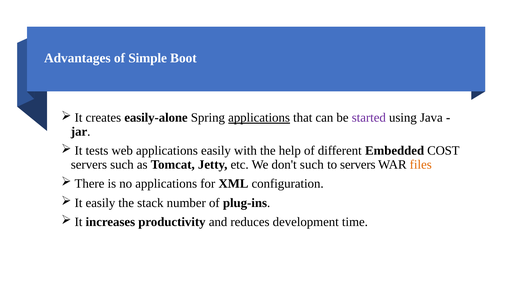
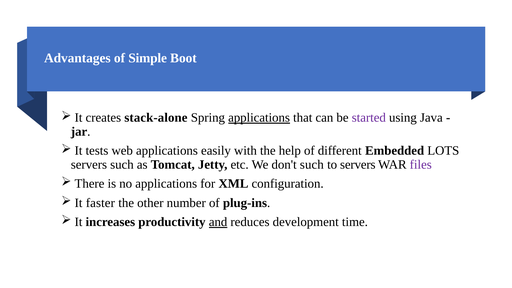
easily-alone: easily-alone -> stack-alone (156, 118)
COST: COST -> LOTS (443, 151)
files colour: orange -> purple (421, 164)
It easily: easily -> faster (100, 203)
stack: stack -> other (150, 203)
and underline: none -> present (218, 222)
